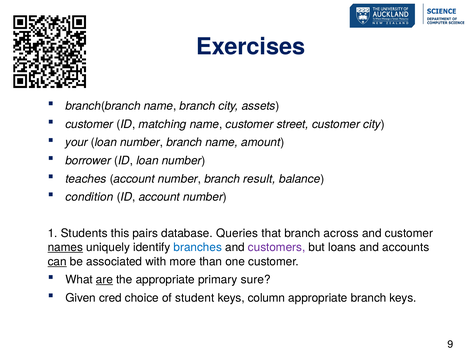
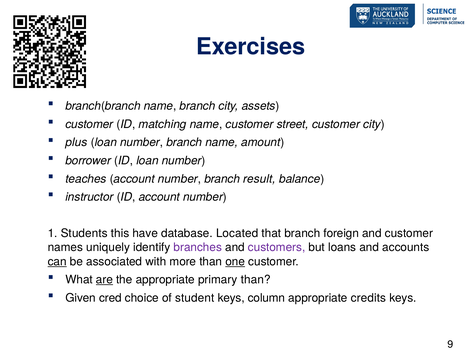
your: your -> plus (76, 143)
condition: condition -> instructor (89, 197)
pairs: pairs -> have (145, 234)
Queries: Queries -> Located (237, 234)
across: across -> foreign (341, 234)
names underline: present -> none (65, 248)
branches colour: blue -> purple (198, 248)
one underline: none -> present (235, 262)
primary sure: sure -> than (256, 280)
appropriate branch: branch -> credits (368, 298)
